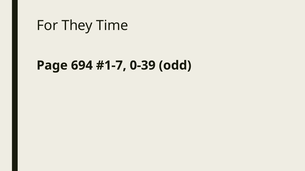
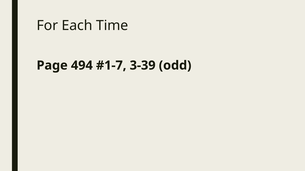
They: They -> Each (77, 26)
694: 694 -> 494 (82, 66)
0-39: 0-39 -> 3-39 (143, 66)
